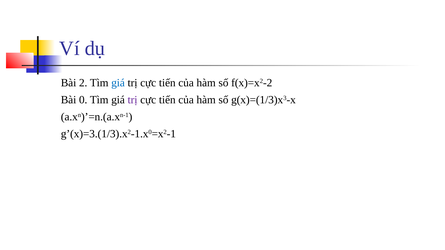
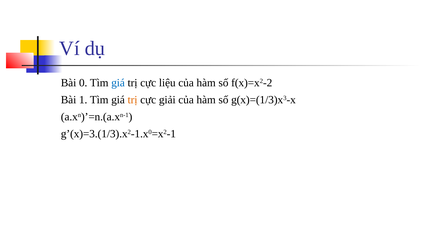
2: 2 -> 0 (83, 83)
tiến: tiến -> liệu (167, 83)
0: 0 -> 1 (83, 100)
trị colour: purple -> orange (133, 100)
tiến: tiến -> giải (167, 100)
